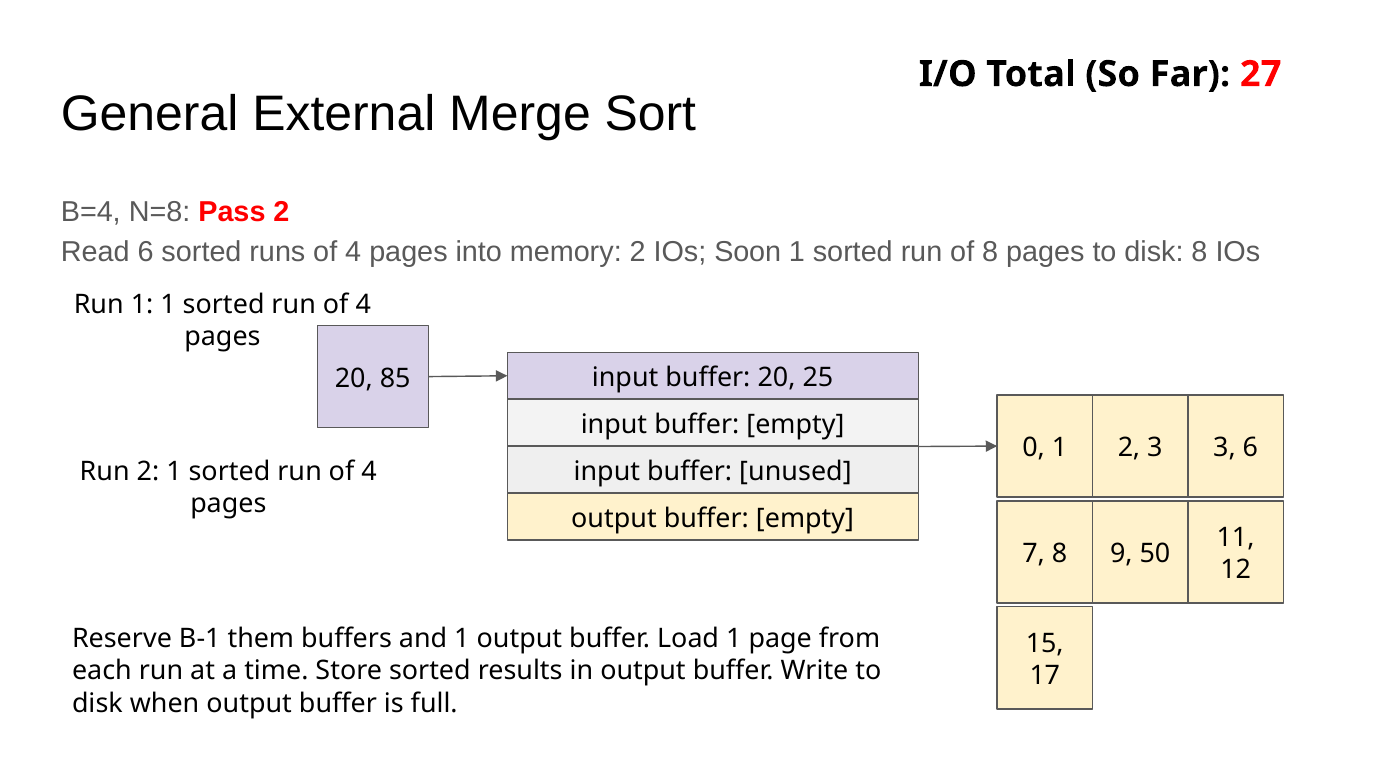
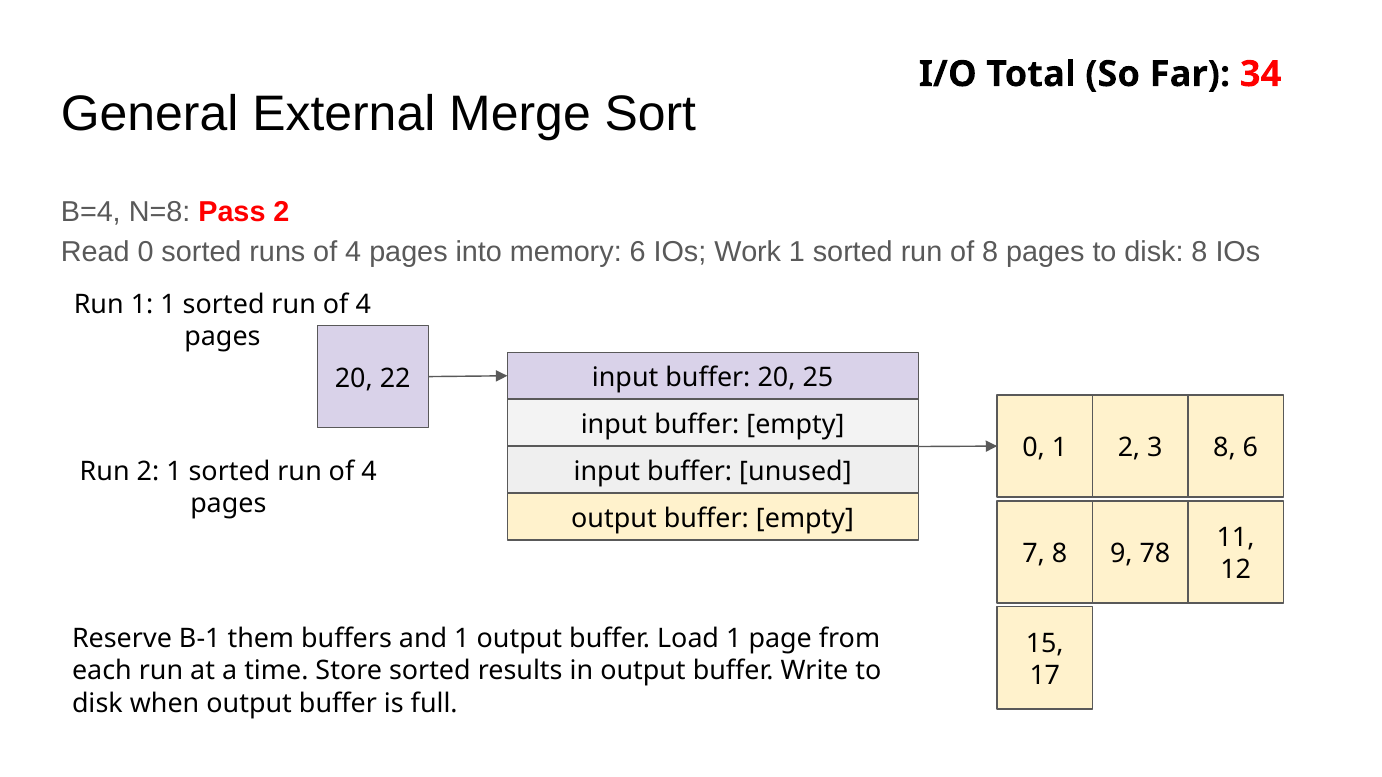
27: 27 -> 34 (1261, 74)
Read 6: 6 -> 0 (146, 252)
memory 2: 2 -> 6 (638, 252)
Soon: Soon -> Work (748, 252)
85: 85 -> 22 (395, 379)
3 3: 3 -> 8 (1224, 448)
50: 50 -> 78 (1155, 554)
